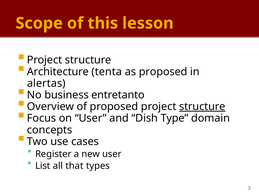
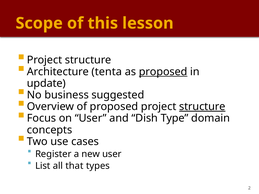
proposed underline: none -> present (163, 72)
alertas: alertas -> update (46, 83)
entretanto: entretanto -> suggested (118, 95)
